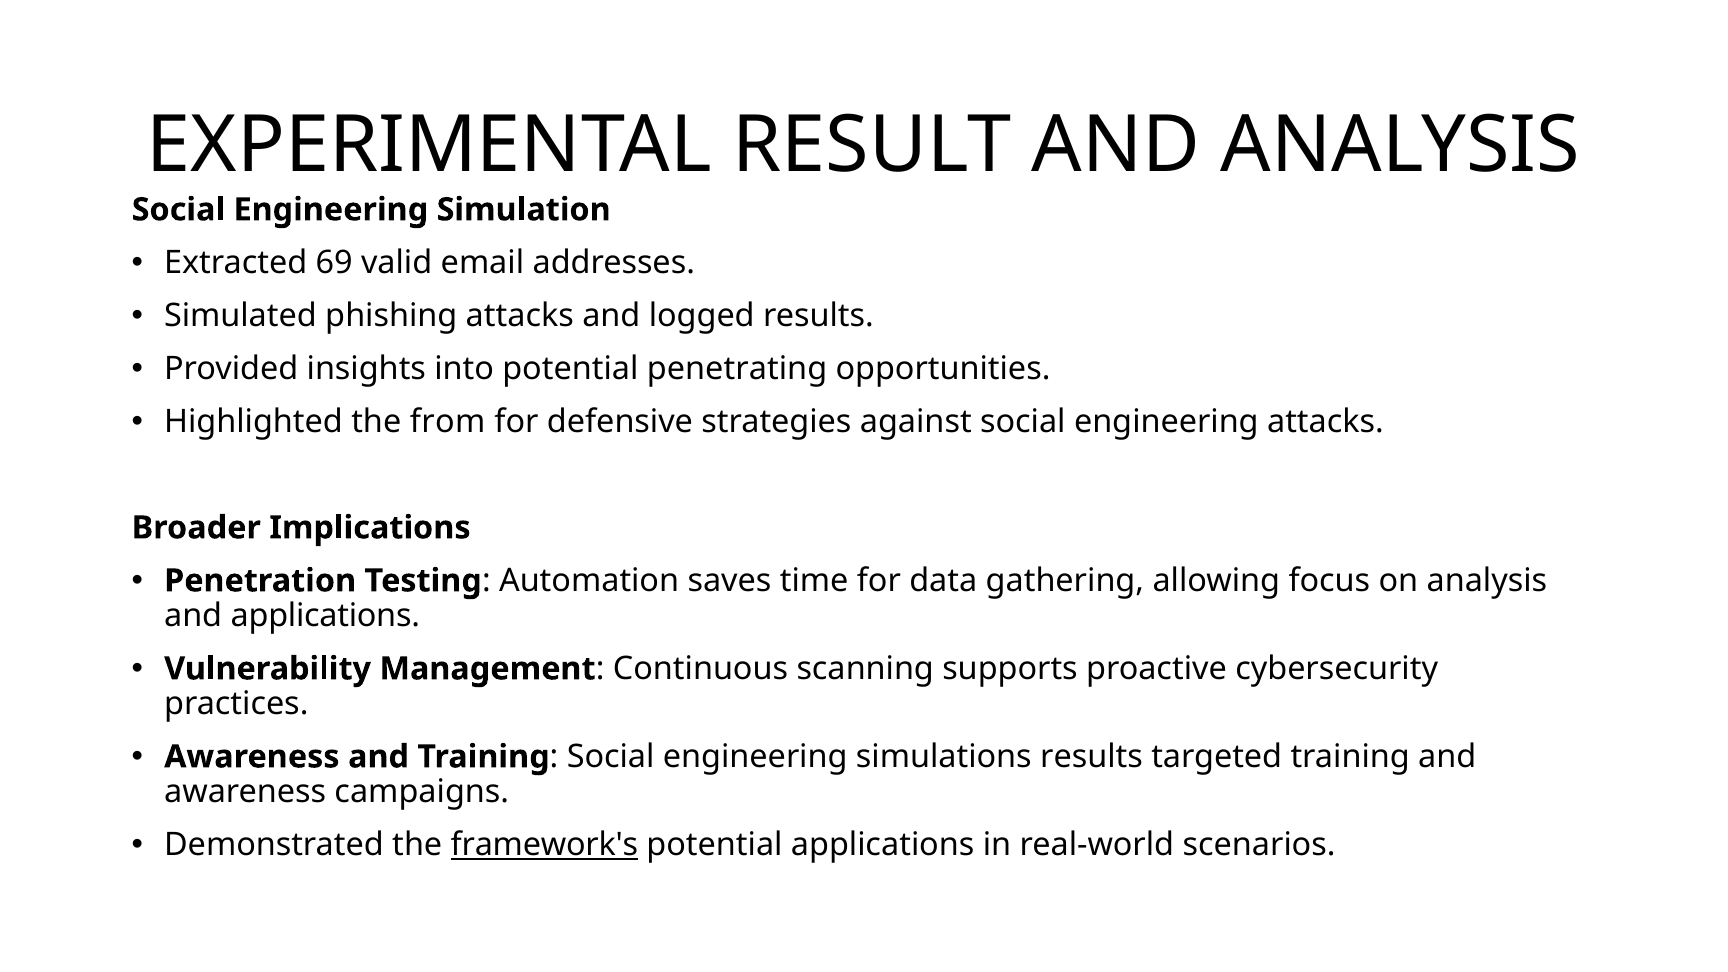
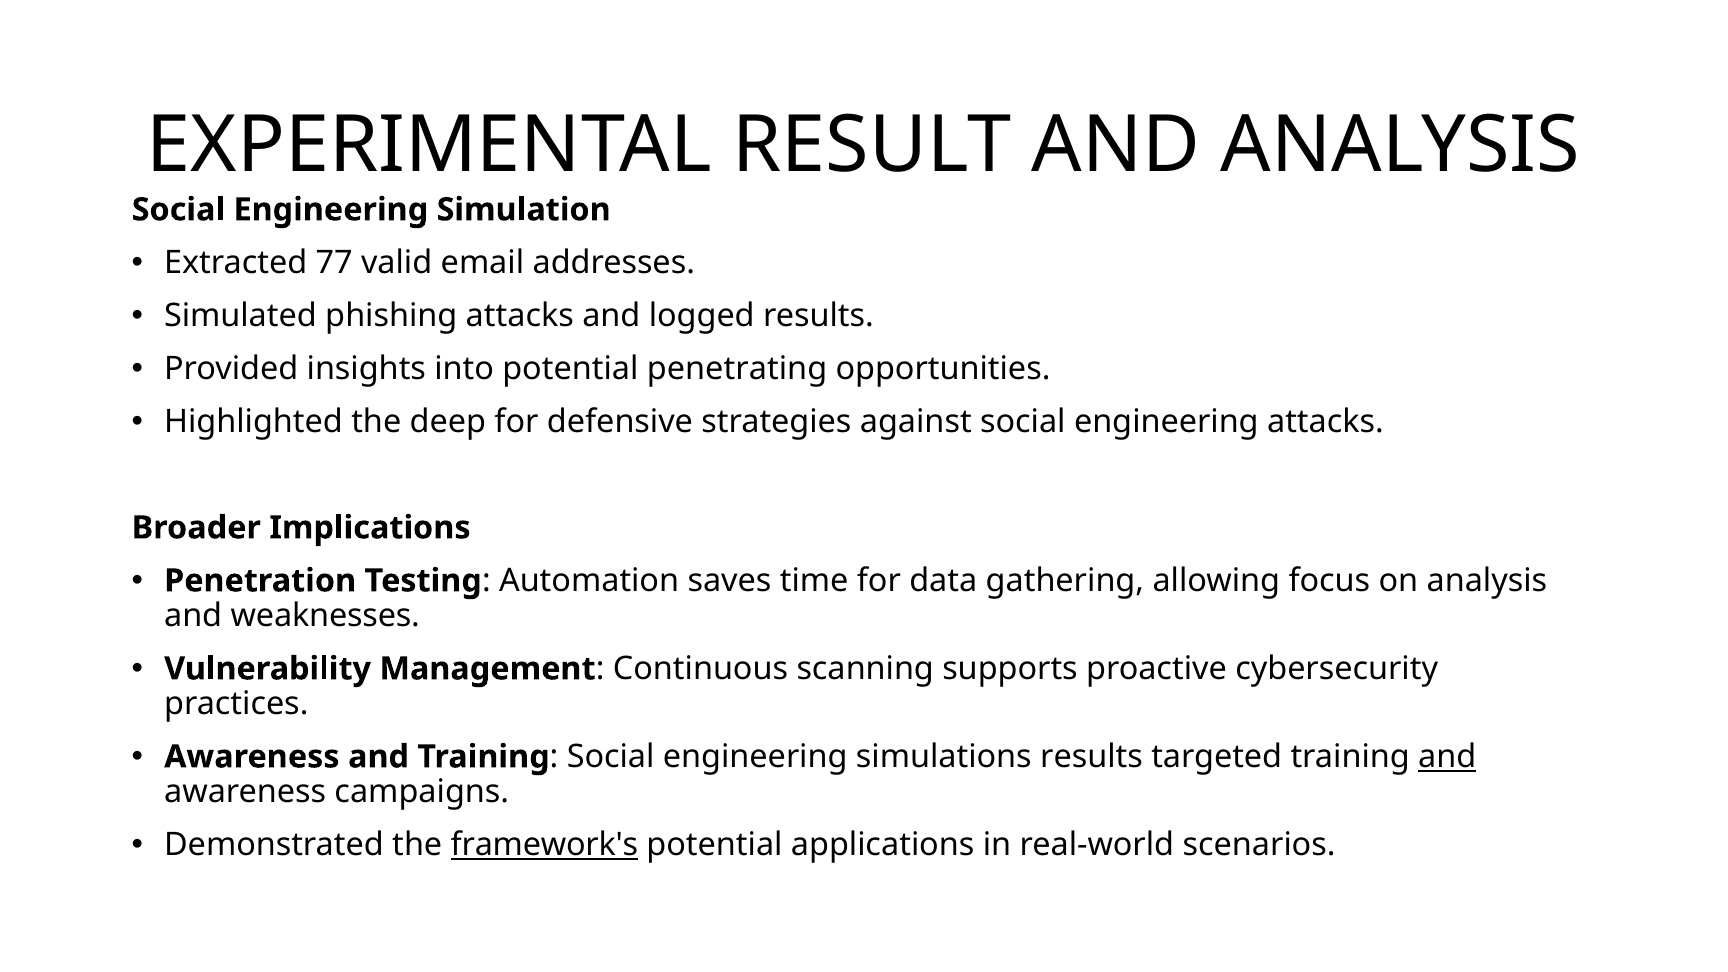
69: 69 -> 77 (334, 263)
from: from -> deep (448, 422)
and applications: applications -> weaknesses (325, 616)
and underline: none -> present (1447, 757)
